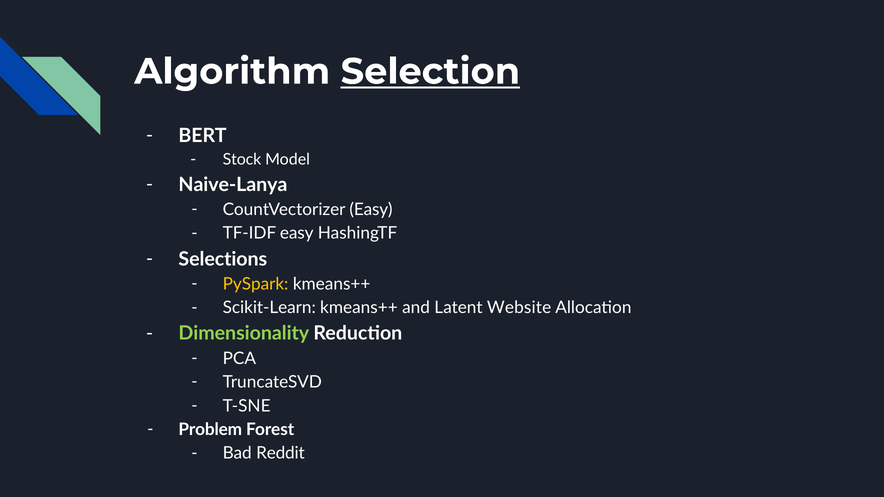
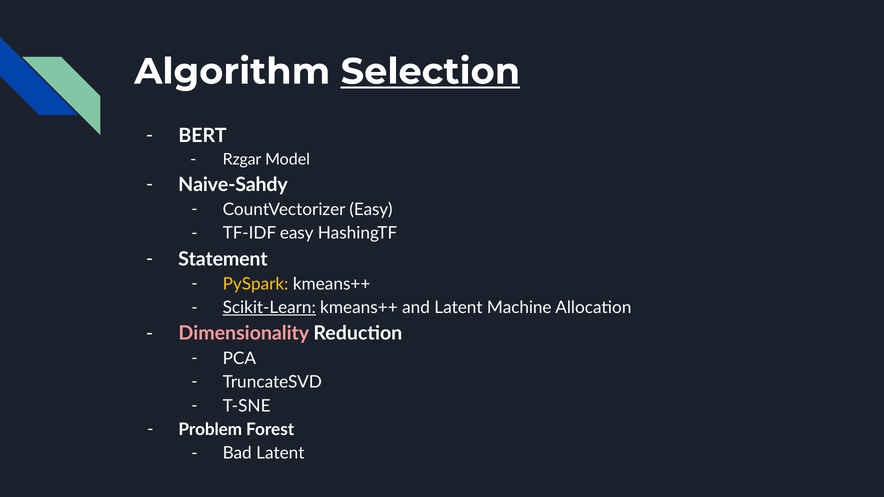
Stock: Stock -> Rzgar (242, 160)
Naive-Lanya: Naive-Lanya -> Naive-Sahdy (233, 185)
Selections: Selections -> Statement (223, 259)
Scikit-Learn underline: none -> present (269, 308)
Website: Website -> Machine (519, 308)
Dimensionality colour: light green -> pink (244, 334)
Bad Reddit: Reddit -> Latent (280, 453)
